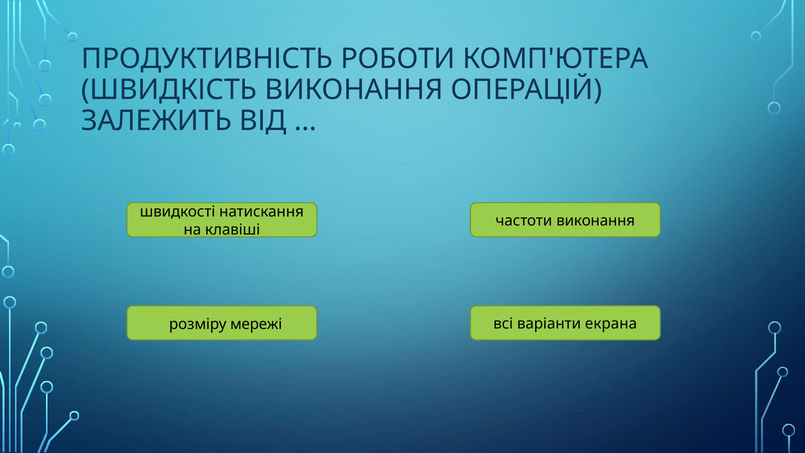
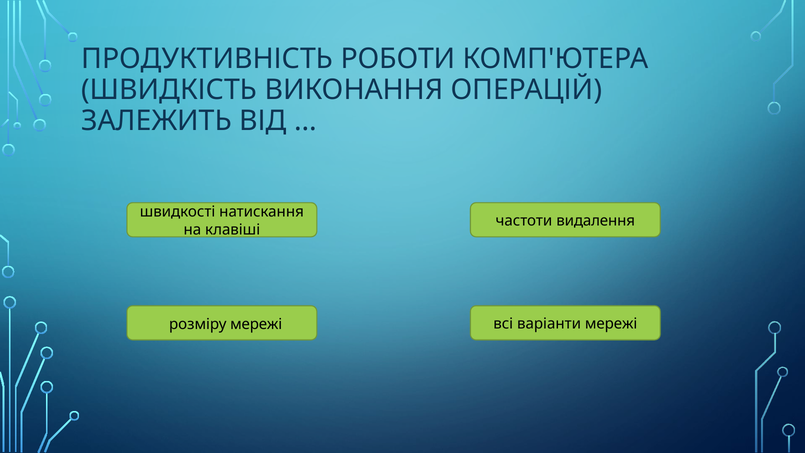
частоти виконання: виконання -> видалення (596, 221)
варіанти екрана: екрана -> мережі (611, 324)
